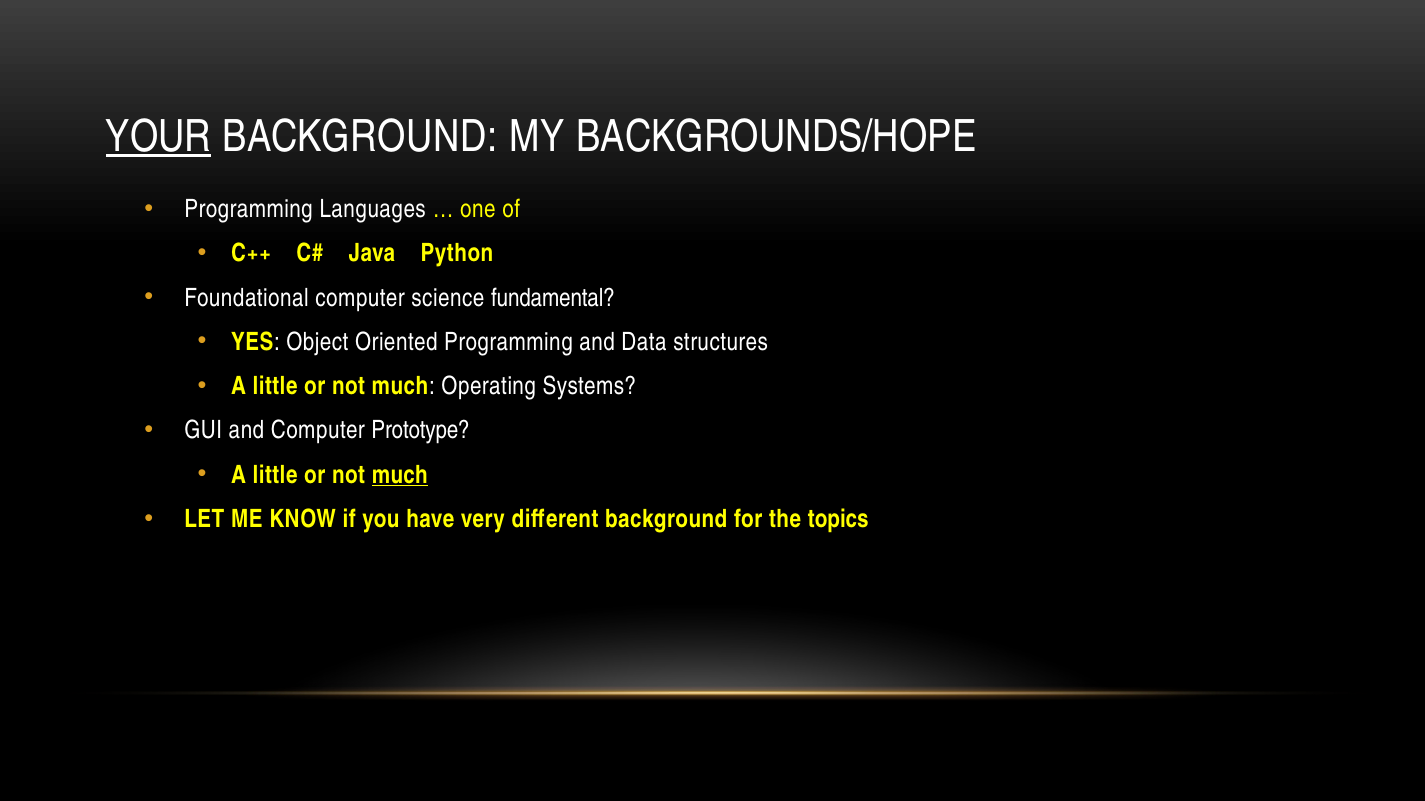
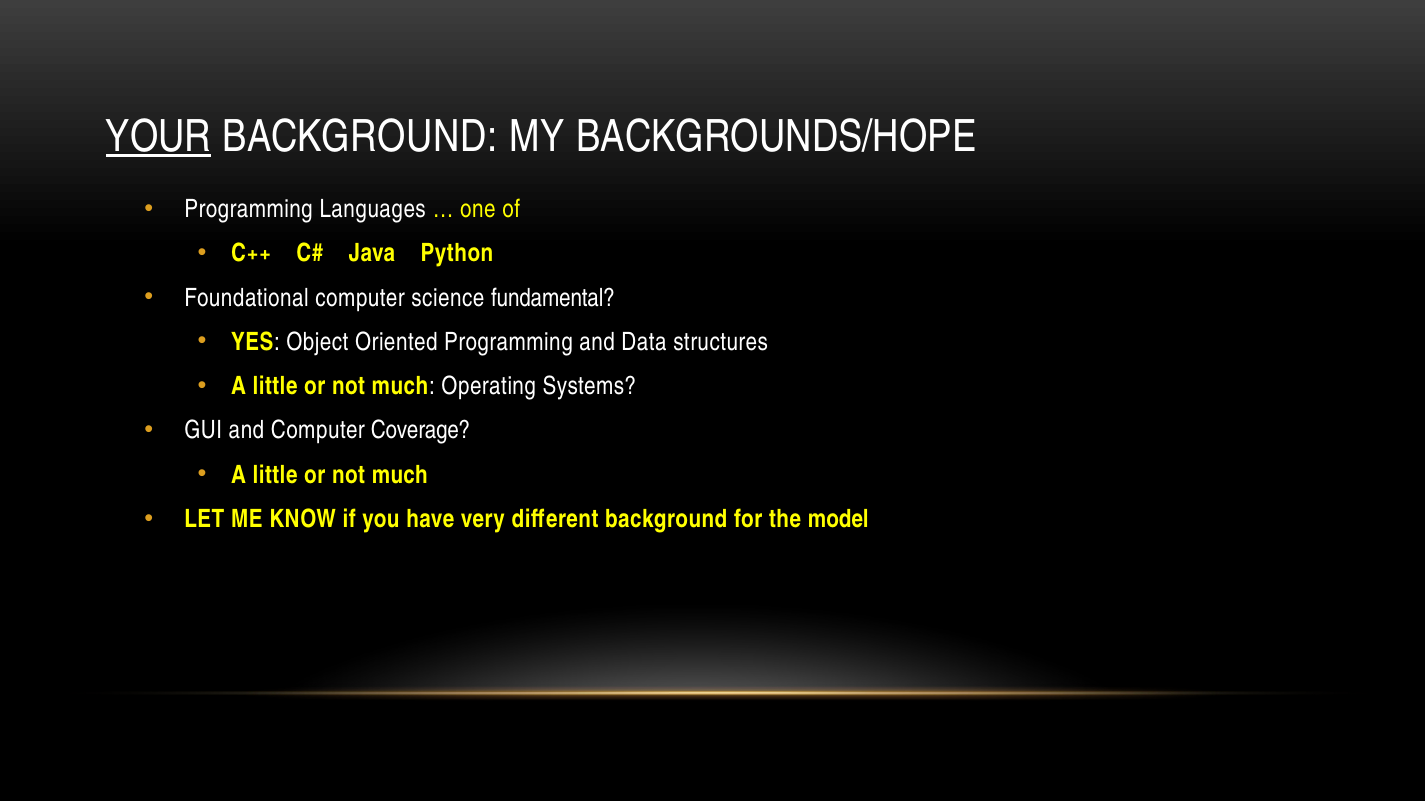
Prototype: Prototype -> Coverage (421, 431)
much underline: present -> none (400, 475)
topics: topics -> model (838, 519)
